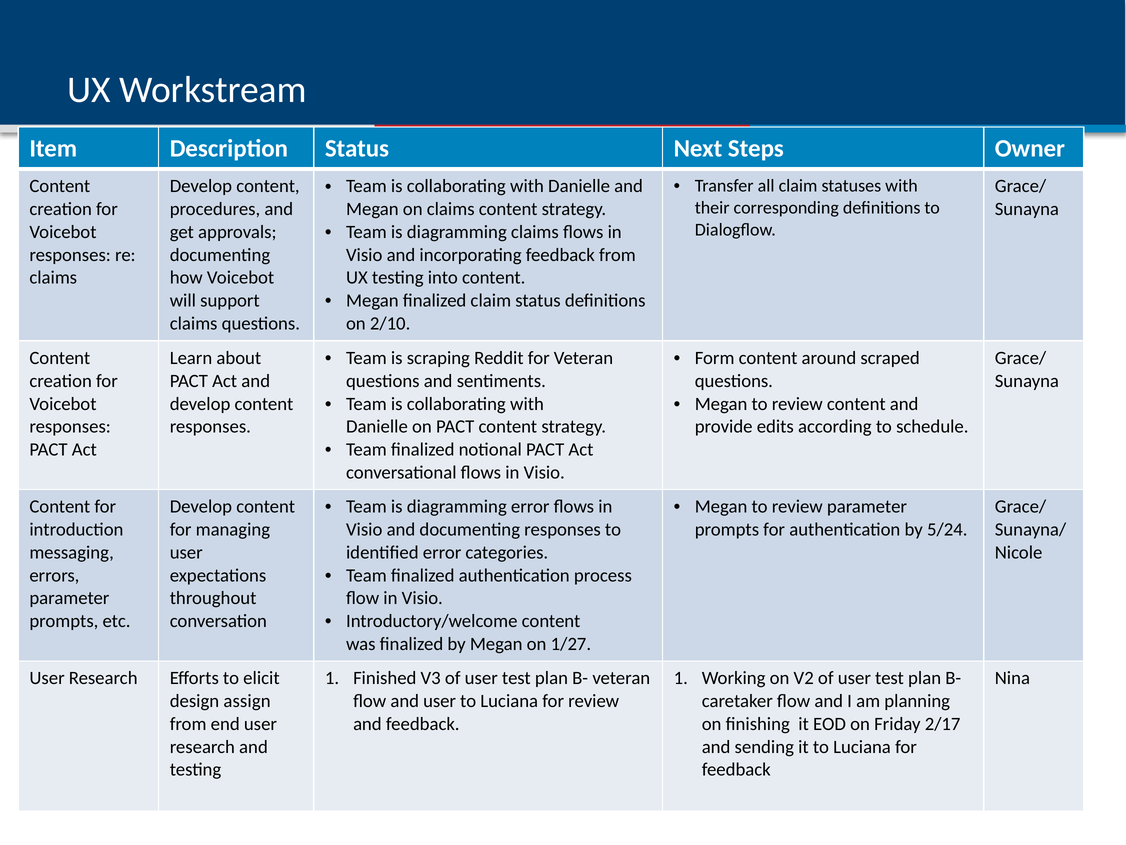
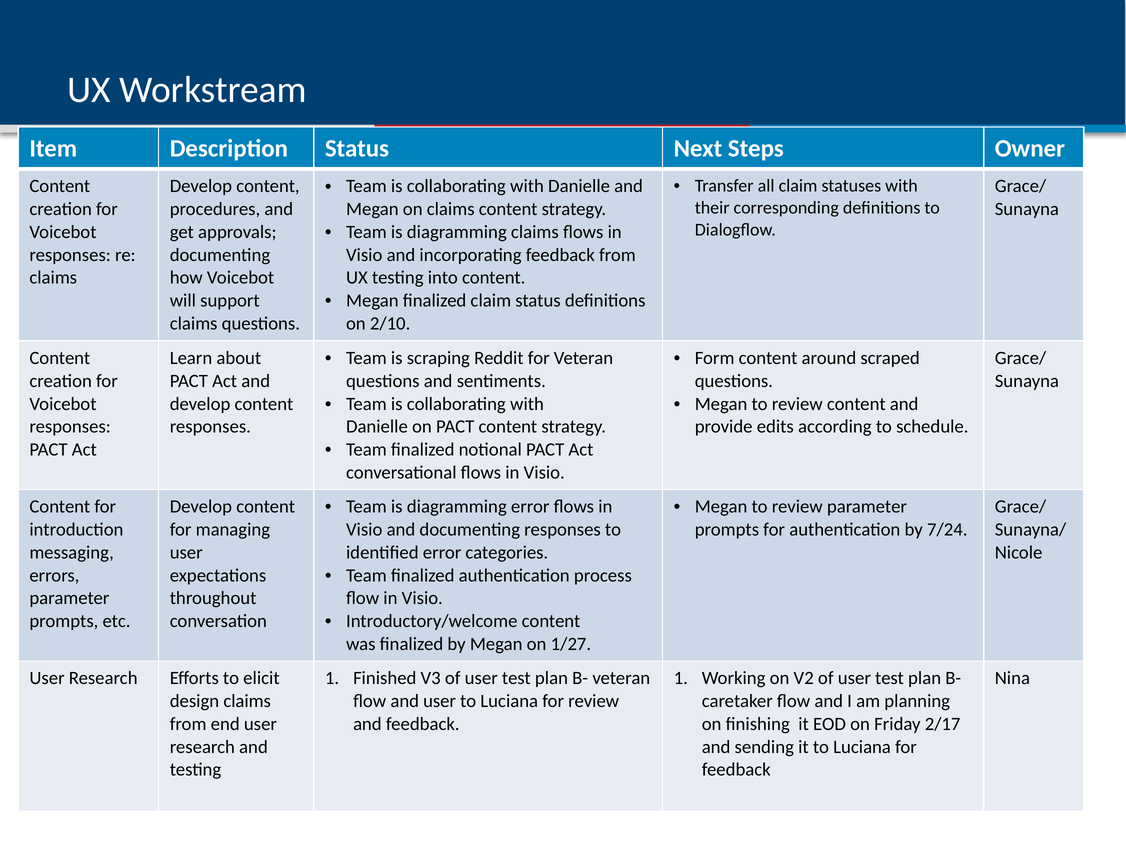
5/24: 5/24 -> 7/24 (947, 529)
design assign: assign -> claims (247, 701)
